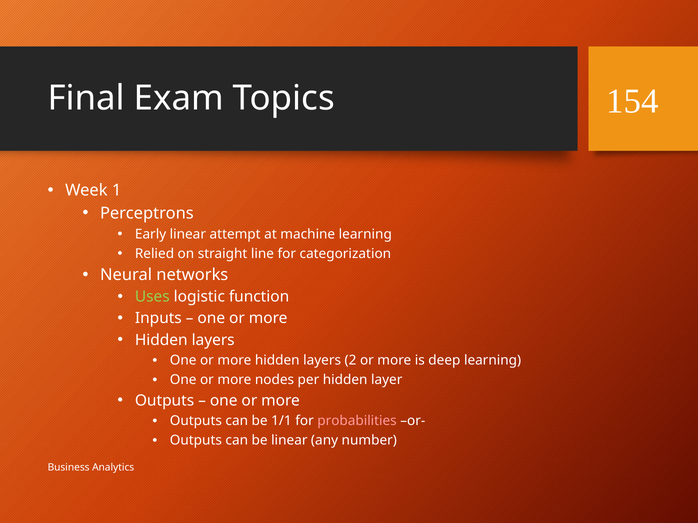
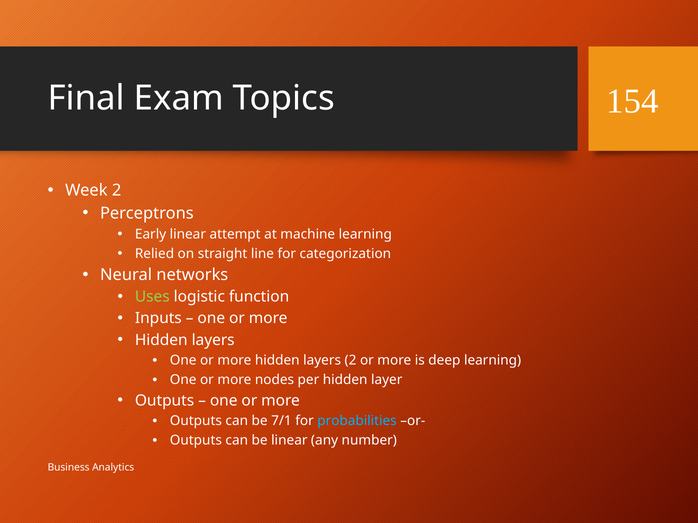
Week 1: 1 -> 2 (117, 191)
1/1: 1/1 -> 7/1 (281, 421)
probabilities colour: pink -> light blue (357, 421)
